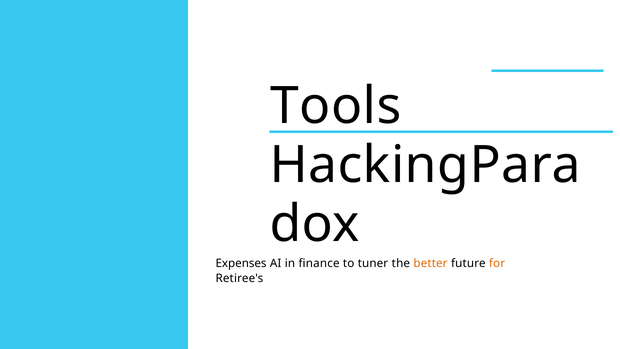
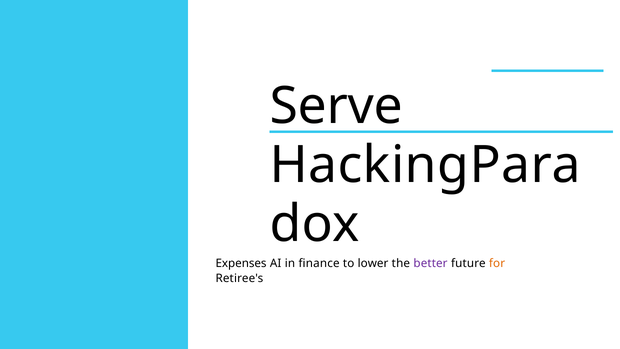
Tools: Tools -> Serve (336, 106)
tuner: tuner -> lower (373, 263)
better colour: orange -> purple (431, 263)
